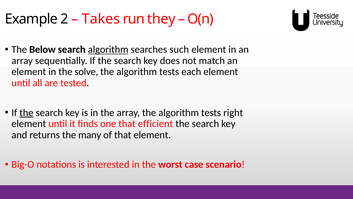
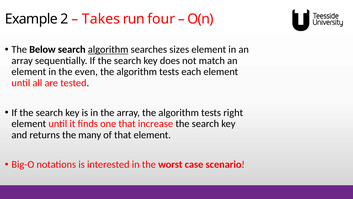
they: they -> four (161, 19)
such: such -> sizes (179, 49)
solve: solve -> even (86, 72)
the underline: present -> none (26, 112)
efficient: efficient -> increase (155, 124)
